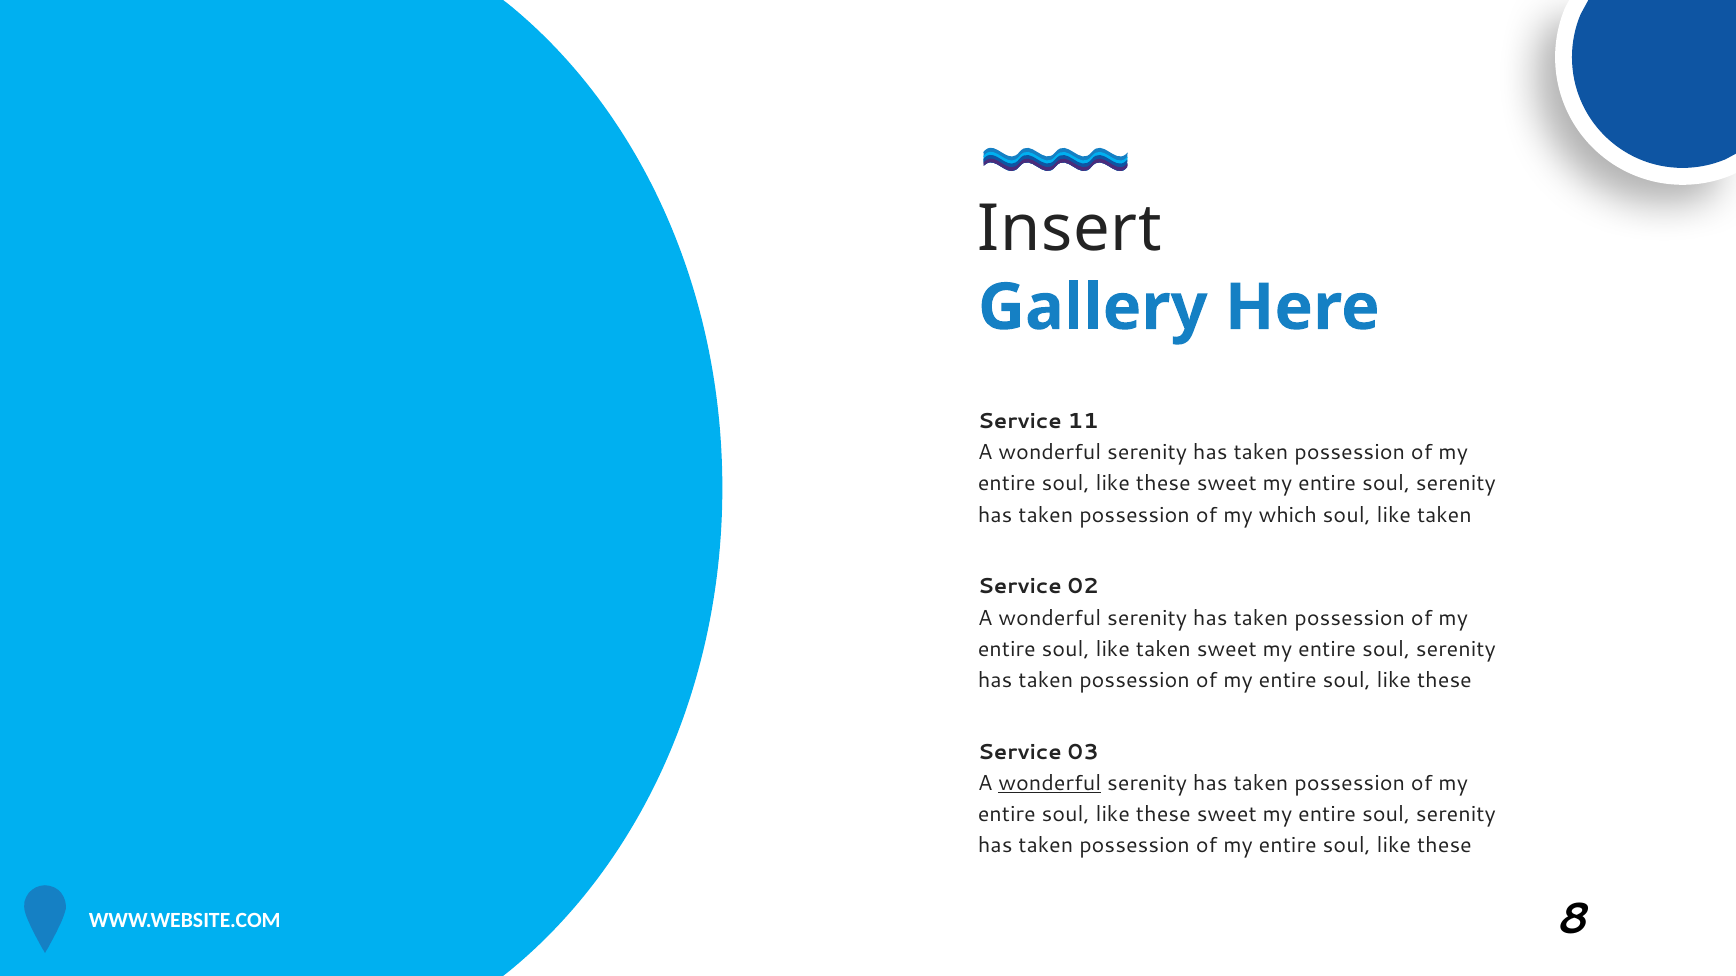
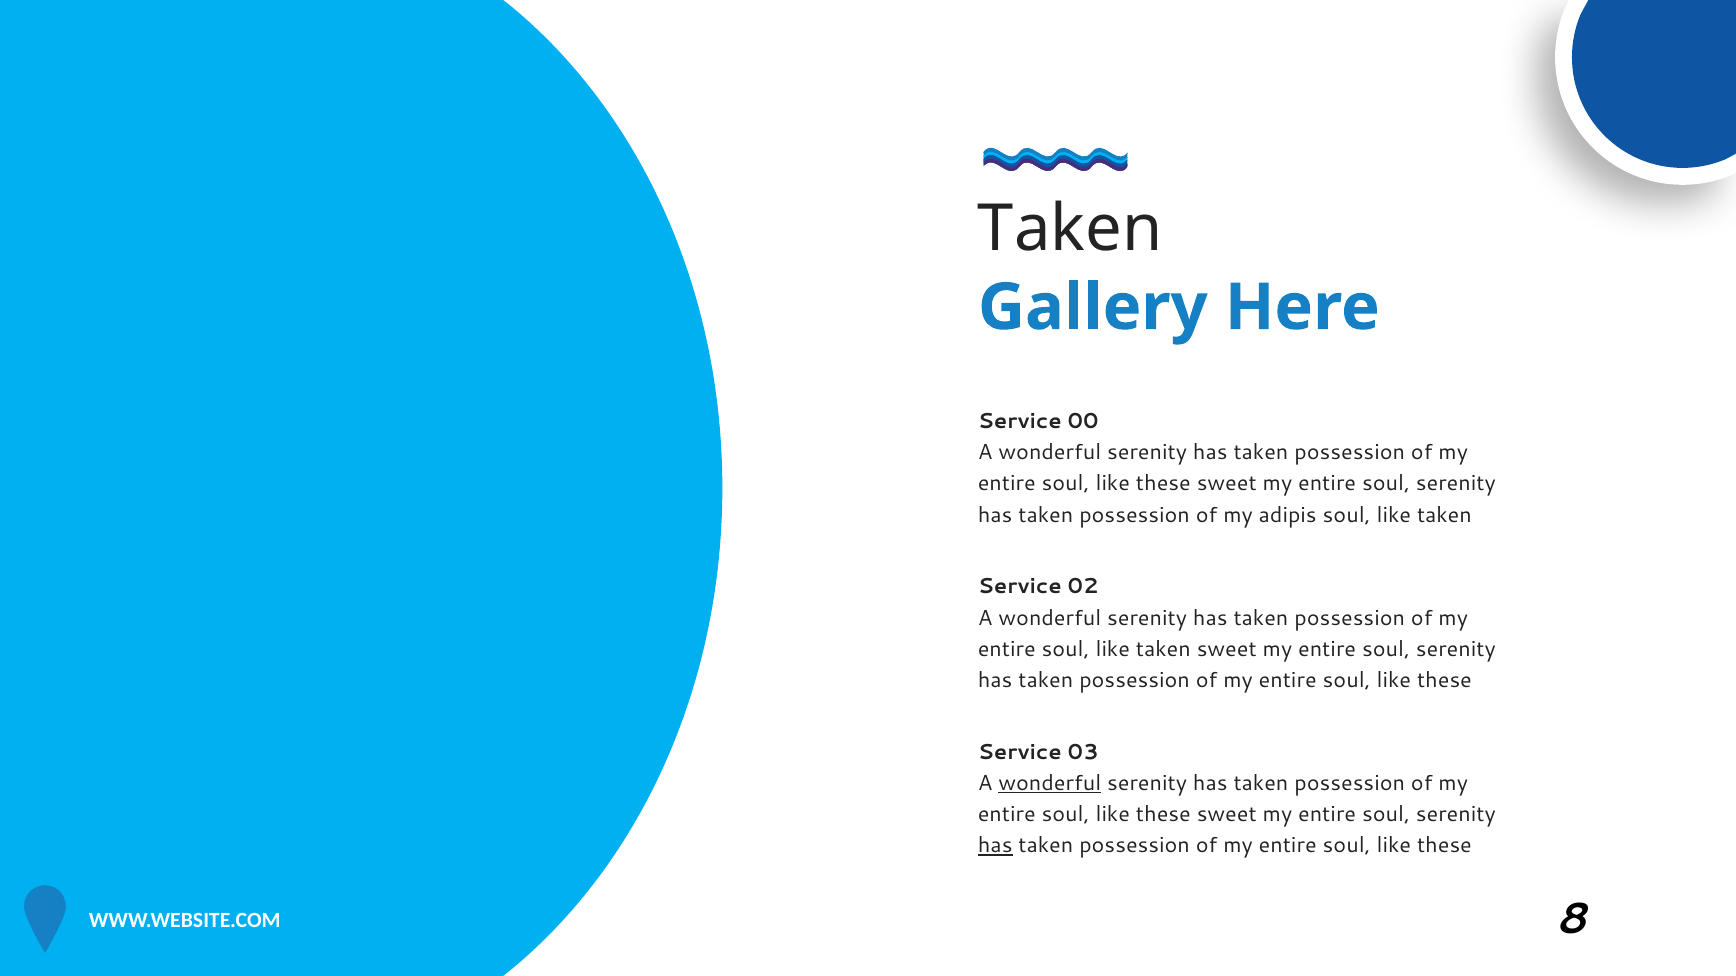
Insert: Insert -> Taken (1070, 230)
11: 11 -> 00 (1083, 422)
which: which -> adipis (1288, 515)
has underline: none -> present (995, 846)
